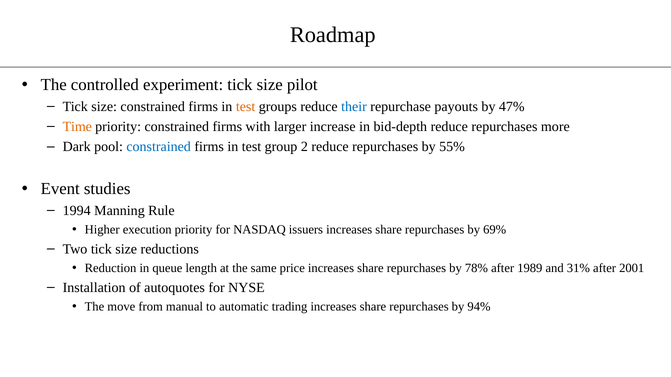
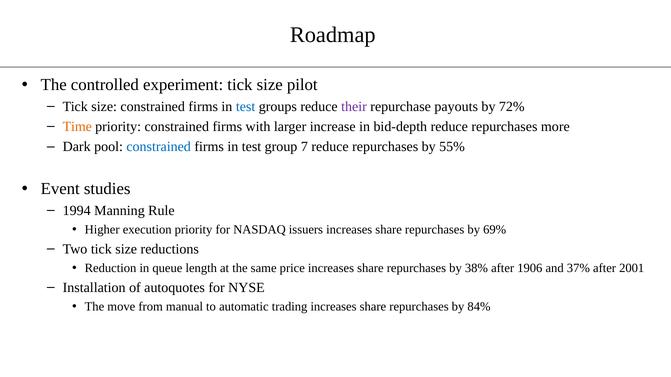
test colour: orange -> blue (246, 107)
their colour: blue -> purple (354, 107)
47%: 47% -> 72% (512, 107)
2: 2 -> 7 (304, 147)
78%: 78% -> 38% (476, 269)
1989: 1989 -> 1906 (530, 269)
31%: 31% -> 37% (578, 269)
94%: 94% -> 84% (479, 307)
